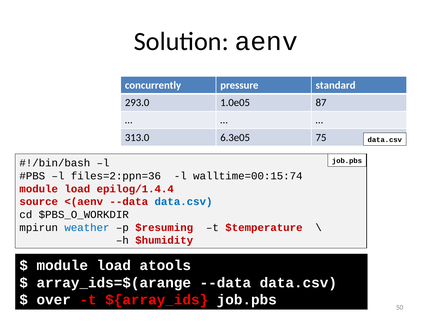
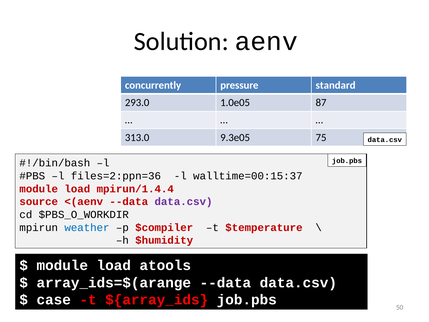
6.3e05: 6.3e05 -> 9.3e05 (235, 137)
walltime=00:15:74: walltime=00:15:74 -> walltime=00:15:37 (248, 176)
epilog/1.4.4: epilog/1.4.4 -> mpirun/1.4.4 (135, 189)
data.csv colour: blue -> purple (183, 202)
$resuming: $resuming -> $compiler (164, 227)
over: over -> case (54, 300)
